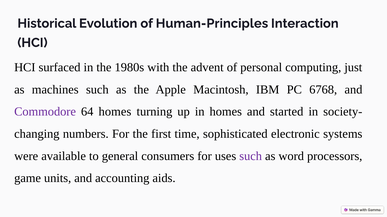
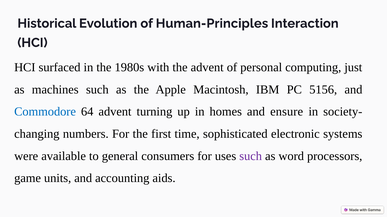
6768: 6768 -> 5156 (323, 90)
Commodore colour: purple -> blue (45, 112)
64 homes: homes -> advent (115, 112)
started: started -> ensure (287, 112)
